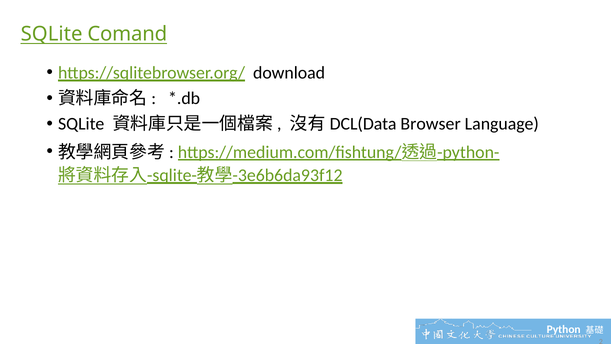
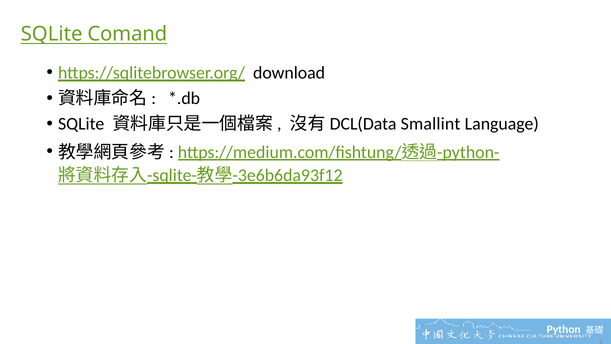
Browser: Browser -> Smallint (431, 124)
